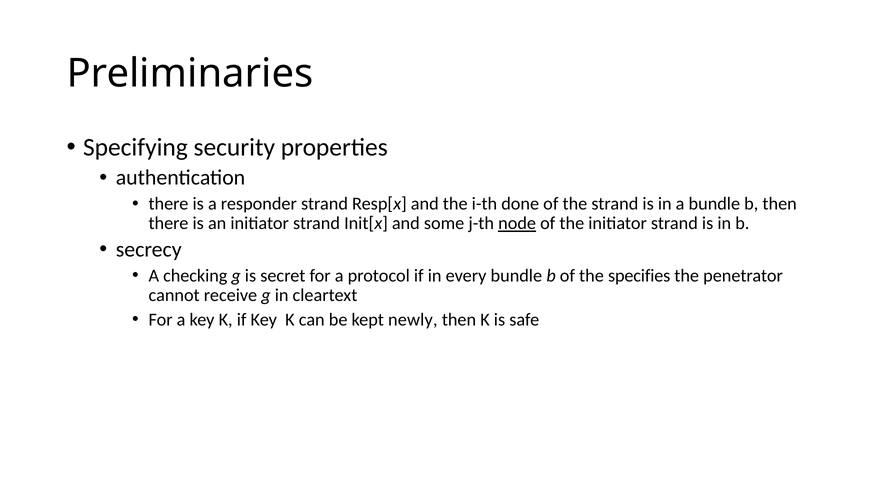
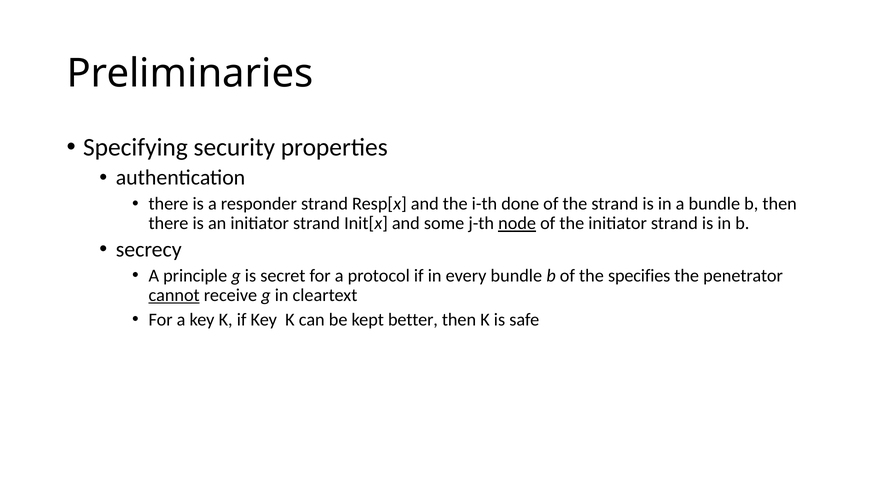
checking: checking -> principle (195, 276)
cannot underline: none -> present (174, 296)
newly: newly -> better (413, 320)
